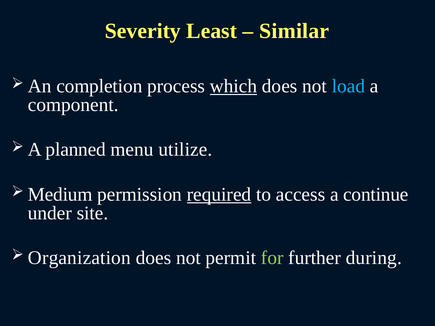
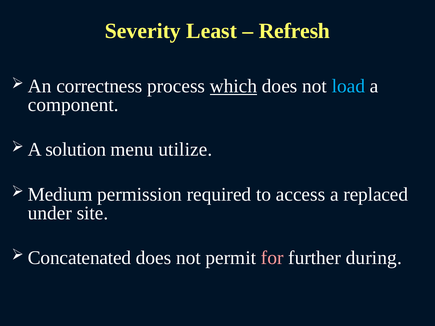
Similar: Similar -> Refresh (294, 31)
completion: completion -> correctness (99, 86)
planned: planned -> solution (76, 150)
required underline: present -> none (219, 195)
continue: continue -> replaced (376, 195)
Organization: Organization -> Concatenated (80, 258)
for colour: light green -> pink (272, 258)
